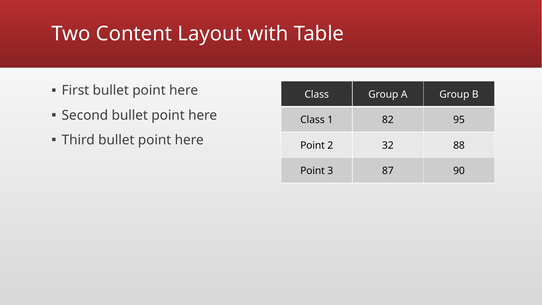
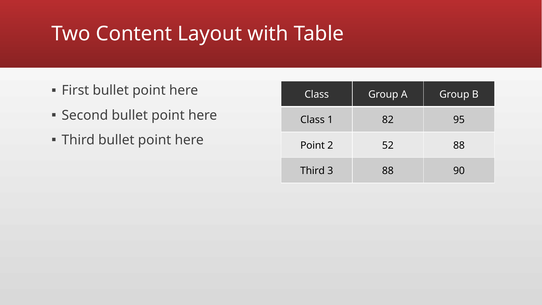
32: 32 -> 52 (388, 145)
Point: Point -> Third (313, 171)
3 87: 87 -> 88 (388, 171)
